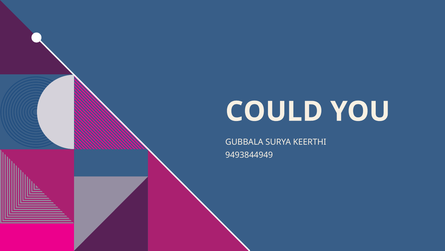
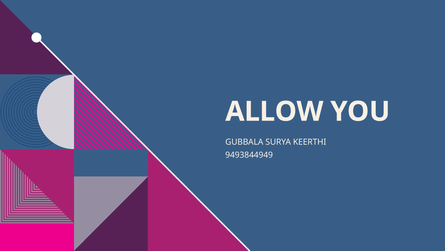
COULD: COULD -> ALLOW (274, 111)
